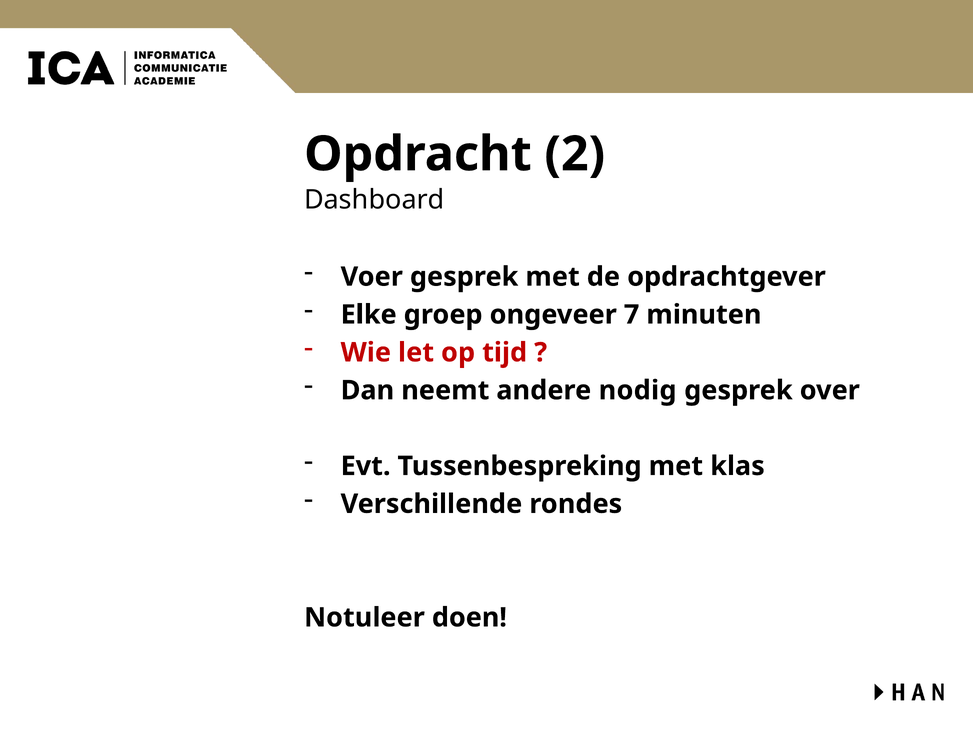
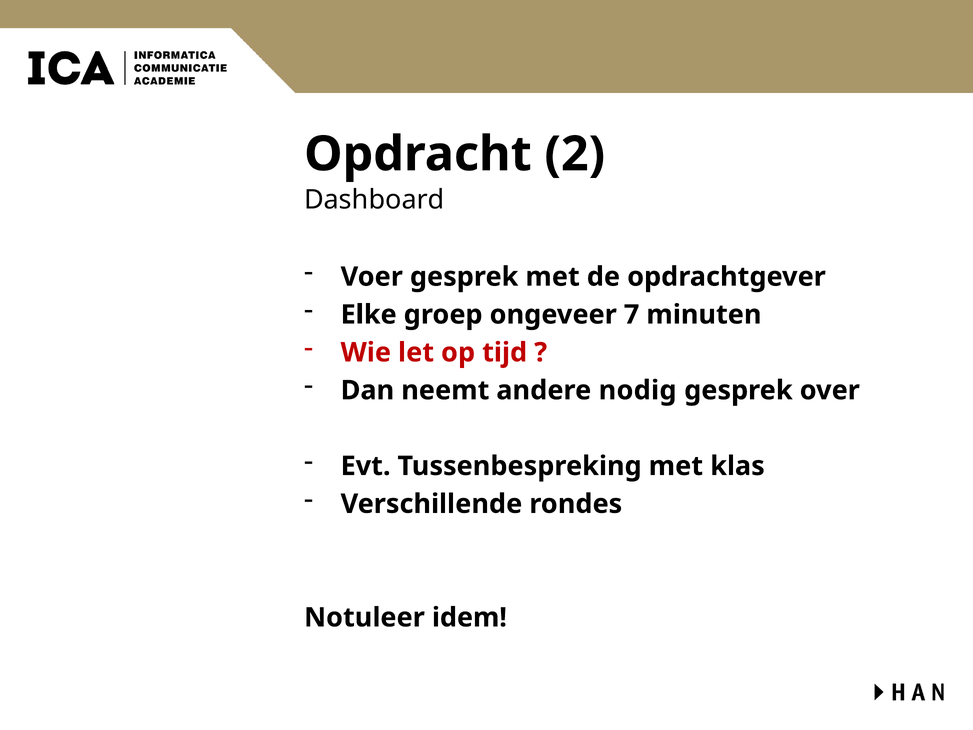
doen: doen -> idem (469, 617)
